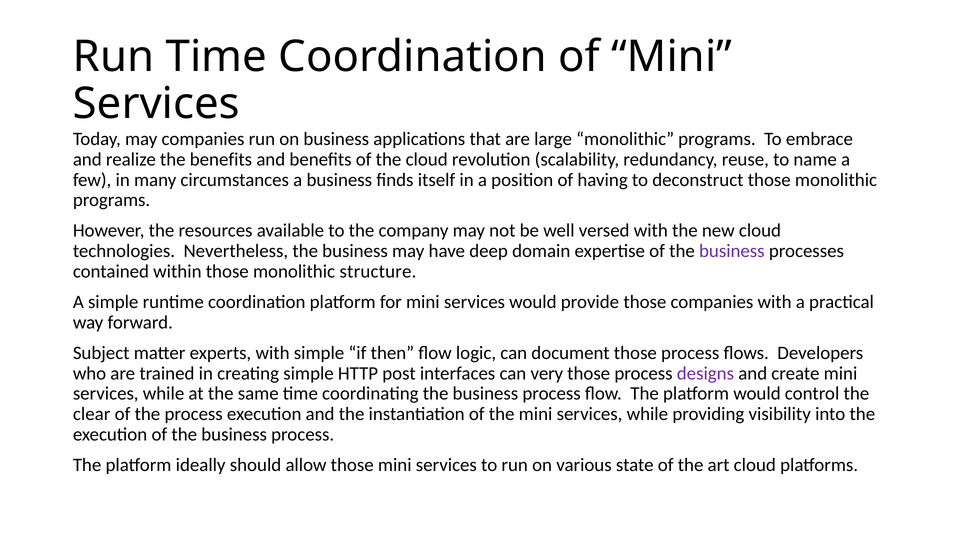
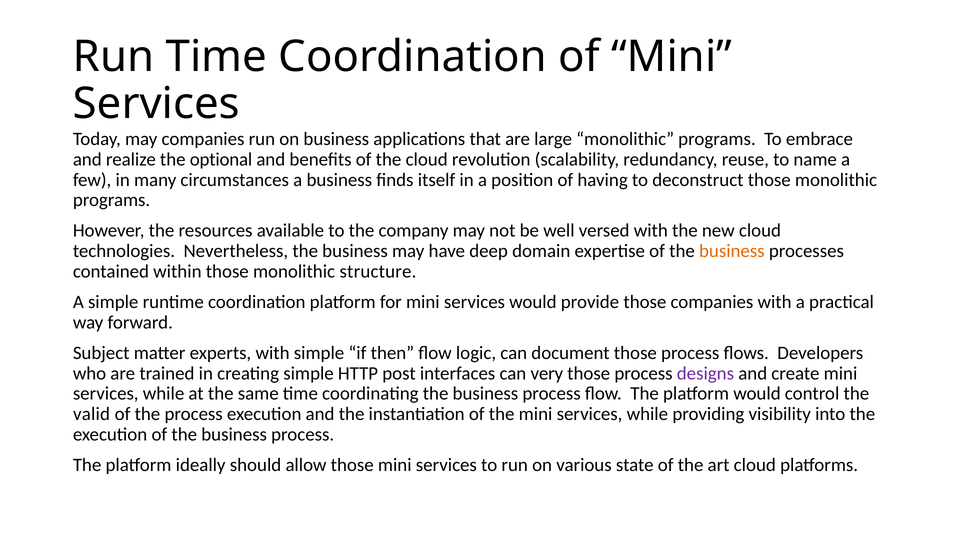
the benefits: benefits -> optional (221, 159)
business colour: purple -> orange (732, 251)
clear: clear -> valid (92, 414)
